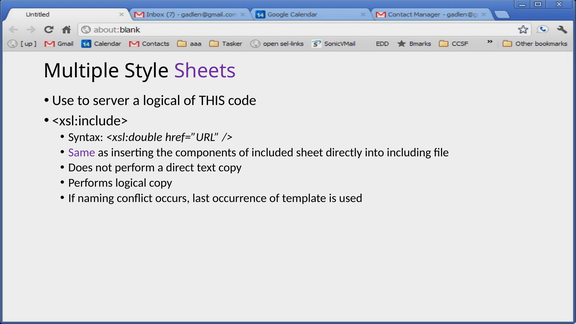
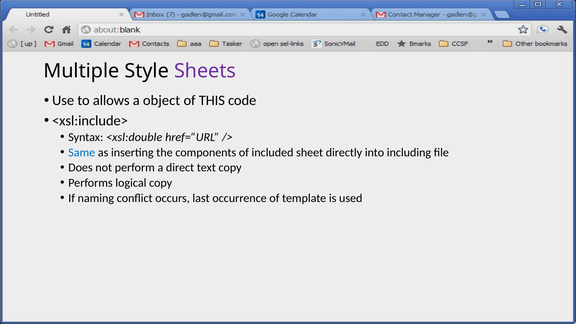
server: server -> allows (111, 101)
a logical: logical -> object (162, 101)
Same colour: purple -> blue (82, 152)
